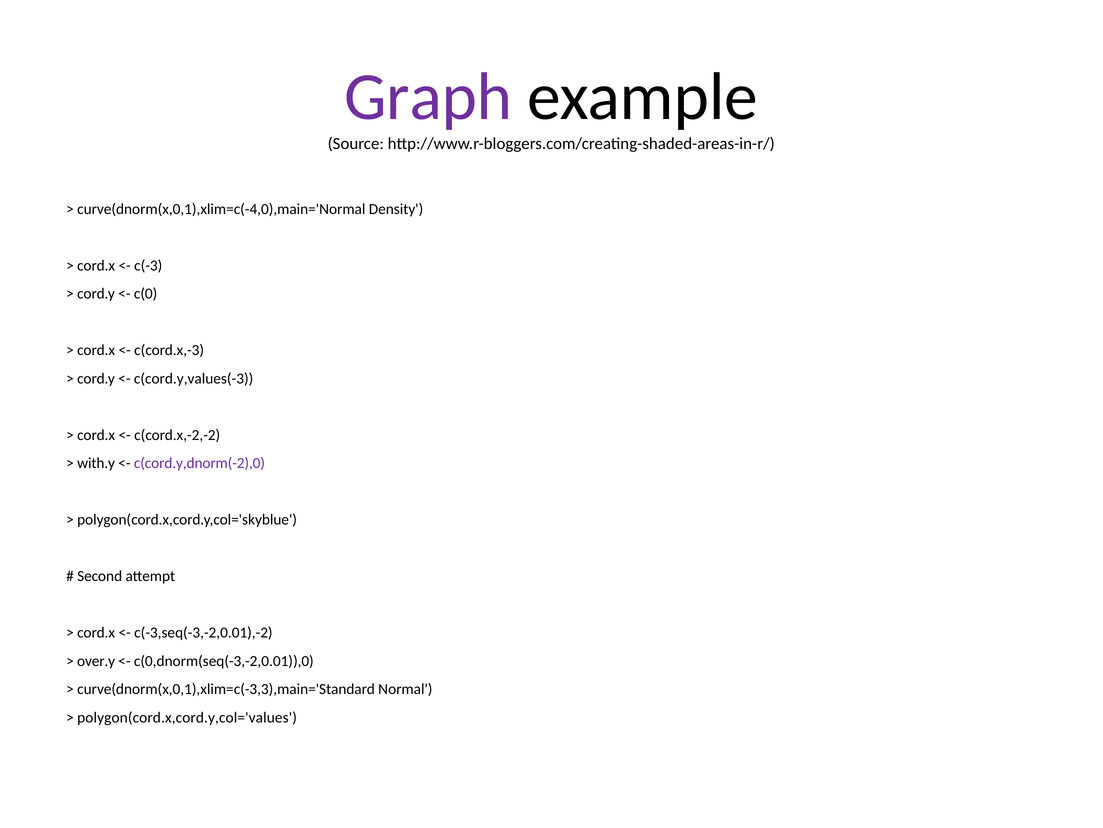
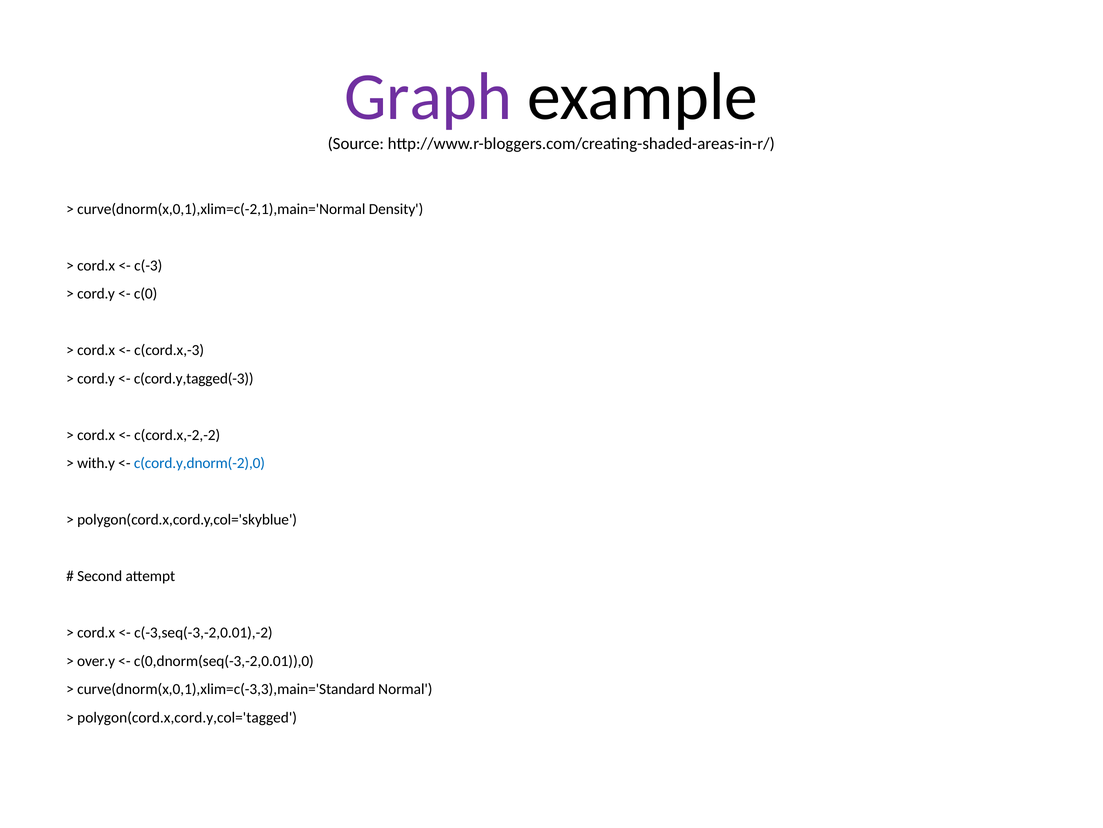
curve(dnorm(x,0,1),xlim=c(-4,0),main='Normal: curve(dnorm(x,0,1),xlim=c(-4,0),main='Normal -> curve(dnorm(x,0,1),xlim=c(-2,1),main='Normal (221, 209)
c(cord.y,values(-3: c(cord.y,values(-3 -> c(cord.y,tagged(-3 (194, 378)
c(cord.y,dnorm(-2),0 colour: purple -> blue (199, 463)
polygon(cord.x,cord.y,col='values: polygon(cord.x,cord.y,col='values -> polygon(cord.x,cord.y,col='tagged (187, 717)
